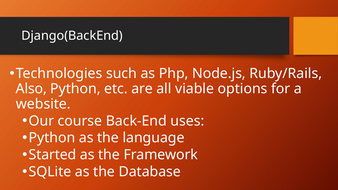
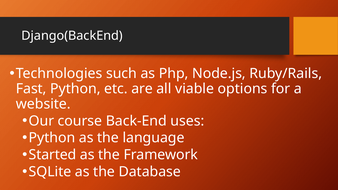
Also: Also -> Fast (31, 89)
